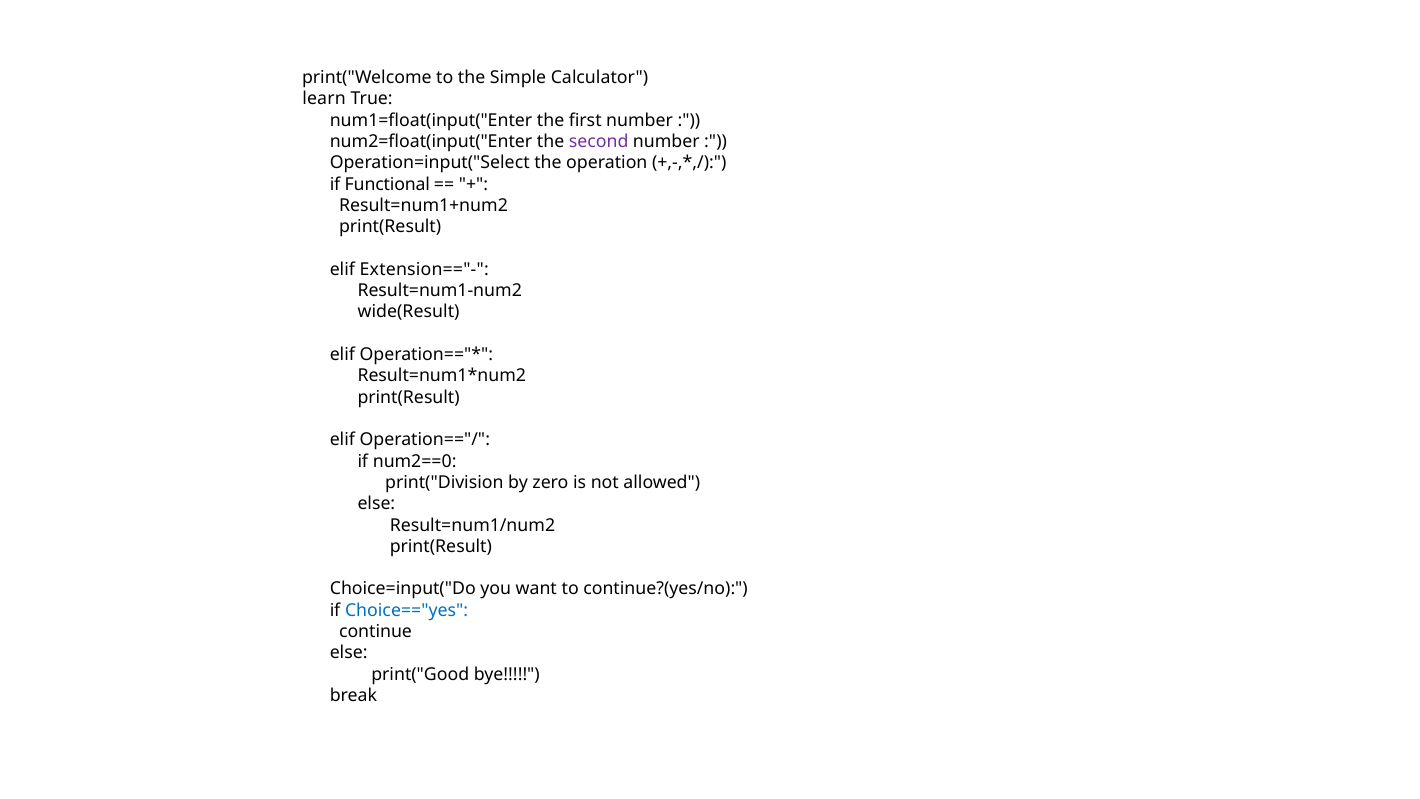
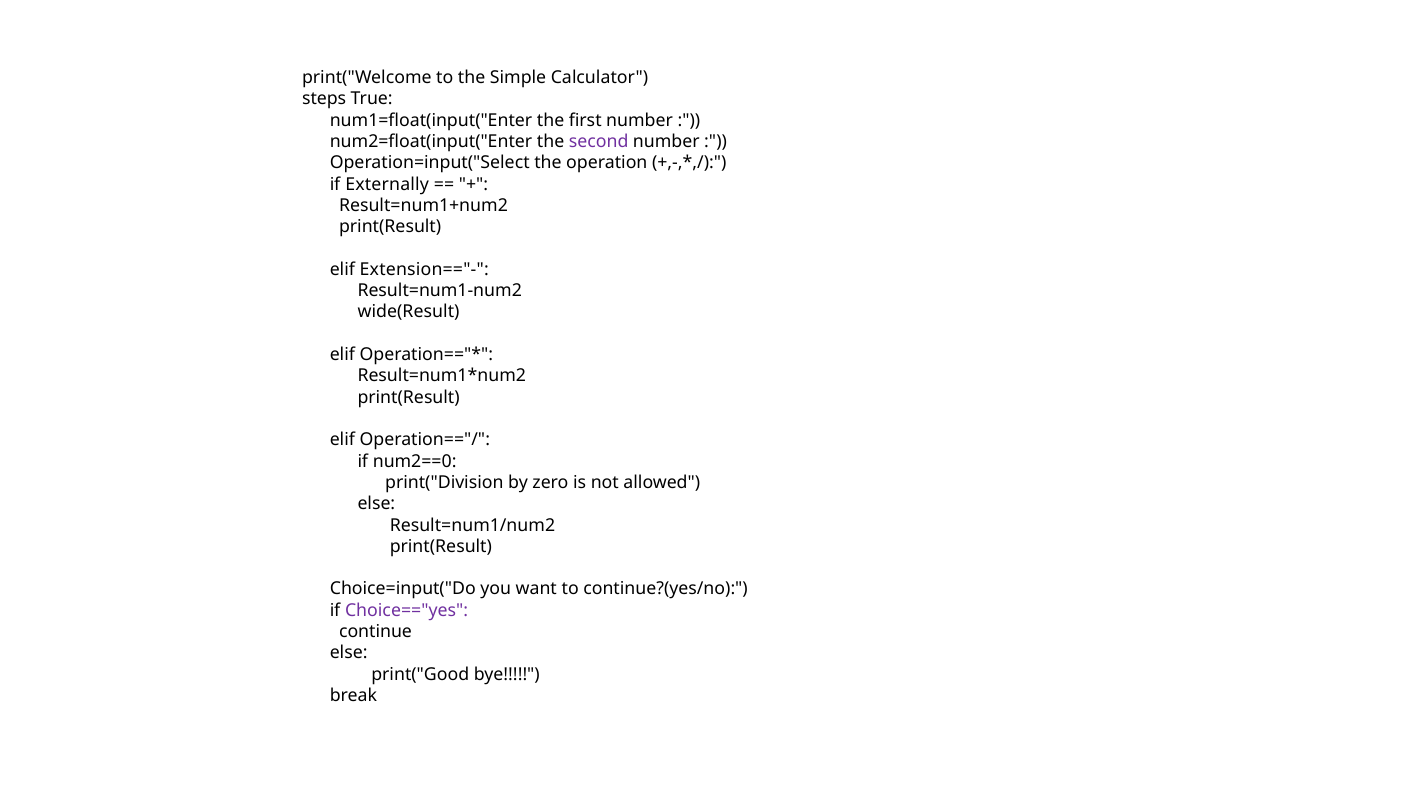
learn: learn -> steps (324, 99)
Functional: Functional -> Externally (387, 184)
Choice=="yes colour: blue -> purple (407, 610)
